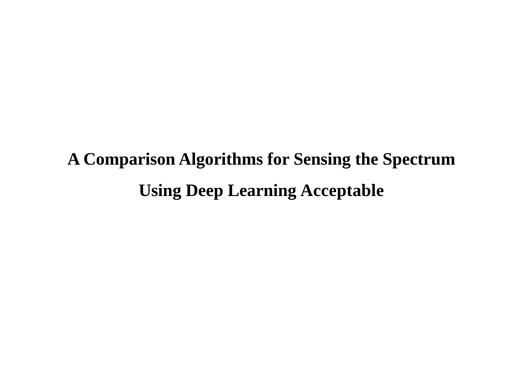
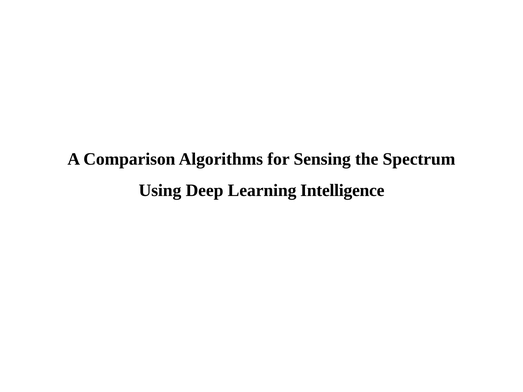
Acceptable: Acceptable -> Intelligence (342, 190)
